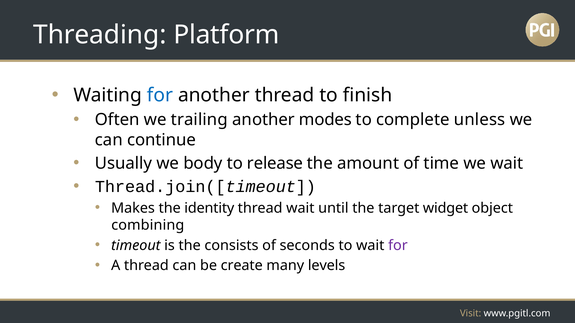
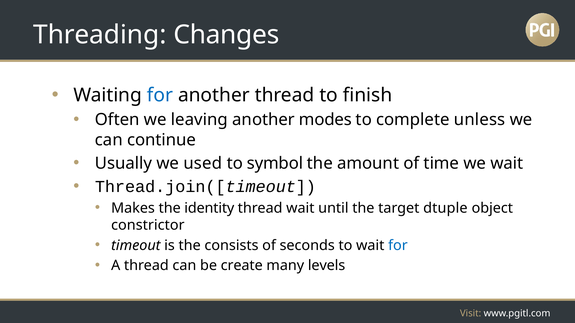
Platform: Platform -> Changes (226, 35)
trailing: trailing -> leaving (199, 120)
body: body -> used (203, 163)
release: release -> symbol (275, 163)
widget: widget -> dtuple (445, 208)
combining: combining -> constrictor (148, 226)
for colour: purple -> blue (398, 246)
